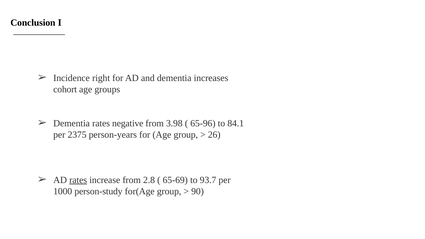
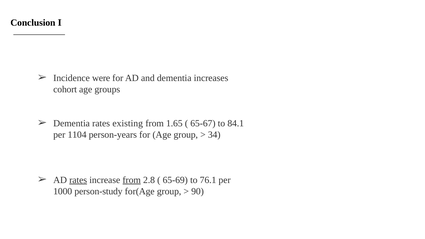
right: right -> were (101, 78)
negative: negative -> existing (128, 123)
3.98: 3.98 -> 1.65 (174, 123)
65-96: 65-96 -> 65-67 (203, 123)
2375: 2375 -> 1104 (77, 135)
26: 26 -> 34 (214, 135)
from underline: none -> present (132, 180)
93.7: 93.7 -> 76.1 (208, 180)
